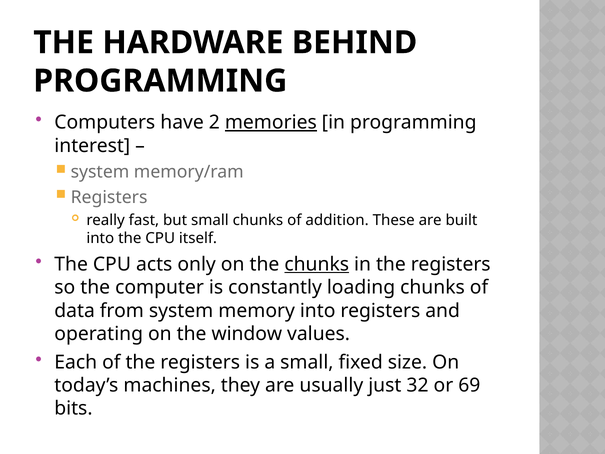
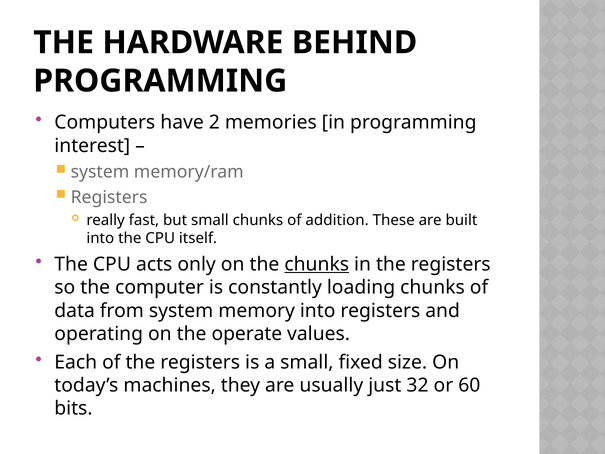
memories underline: present -> none (271, 122)
window: window -> operate (247, 334)
69: 69 -> 60 (469, 385)
